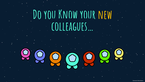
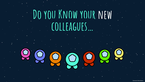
new colour: yellow -> white (105, 15)
